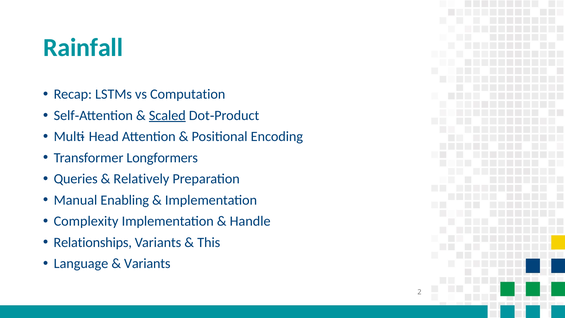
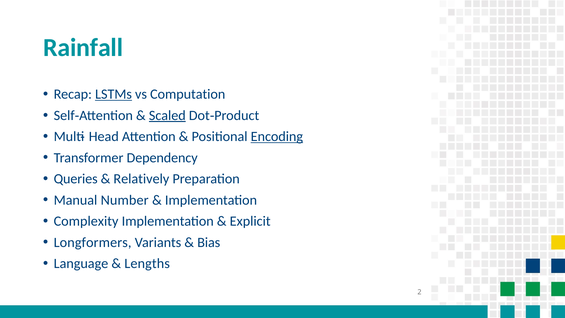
LSTMs underline: none -> present (114, 94)
Encoding underline: none -> present (277, 137)
Longformers: Longformers -> Dependency (162, 158)
Enabling: Enabling -> Number (125, 200)
Handle: Handle -> Explicit (250, 221)
Relationships: Relationships -> Longformers (93, 242)
This: This -> Bias (209, 242)
Variants: Variants -> Lengths (147, 263)
